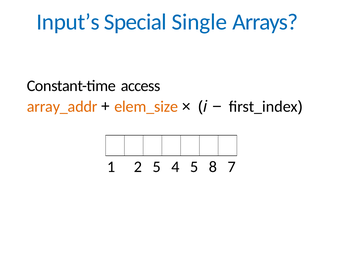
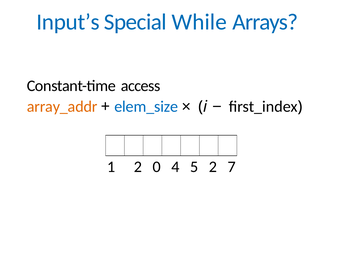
Single: Single -> While (199, 22)
elem_size colour: orange -> blue (146, 107)
2 5: 5 -> 0 (157, 167)
5 8: 8 -> 2 (213, 167)
